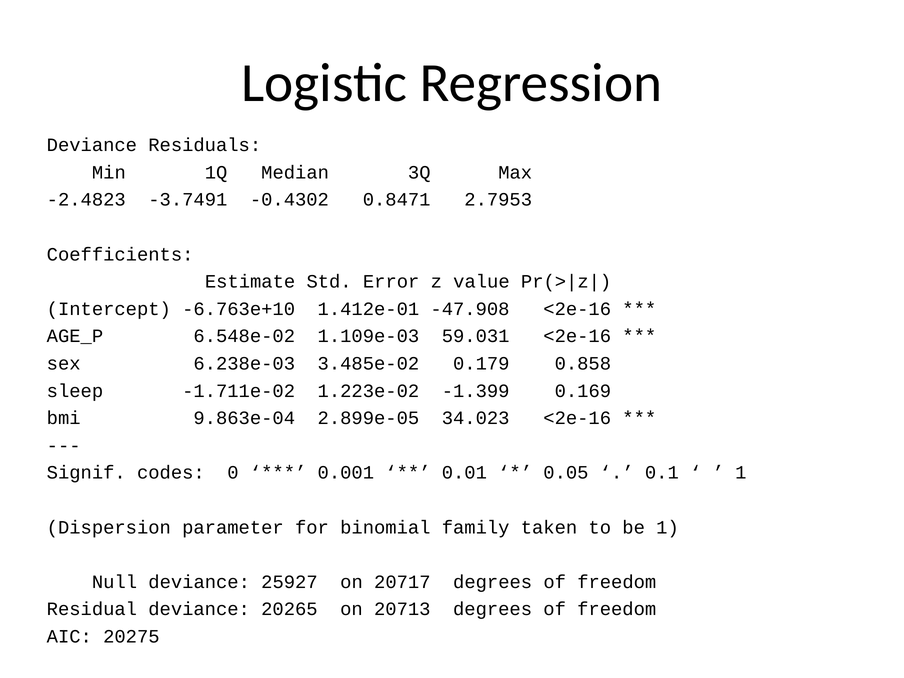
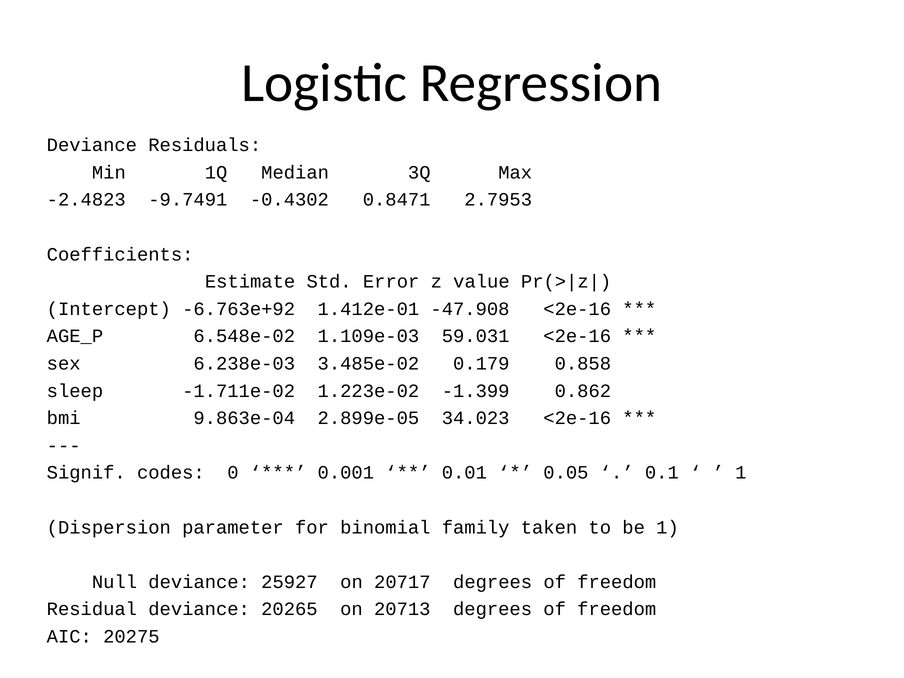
-3.7491: -3.7491 -> -9.7491 (188, 200)
-6.763e+10: -6.763e+10 -> -6.763e+92 (239, 309)
0.169: 0.169 -> 0.862 (583, 391)
